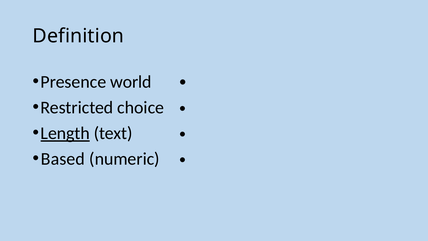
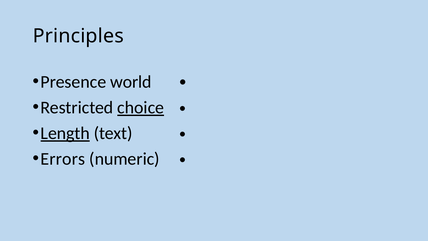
Definition: Definition -> Principles (78, 36)
choice underline: none -> present (141, 108)
Based: Based -> Errors (63, 159)
